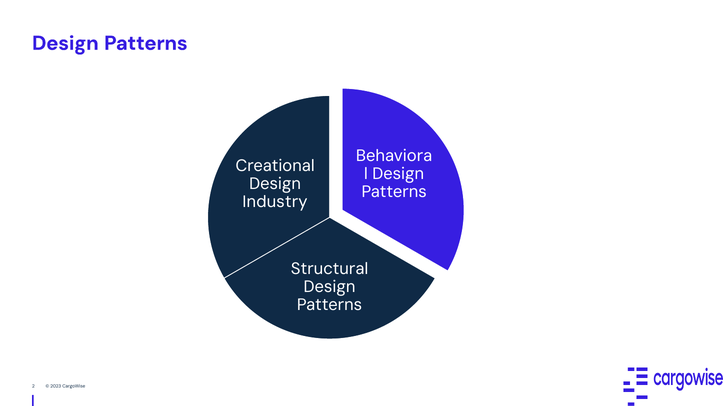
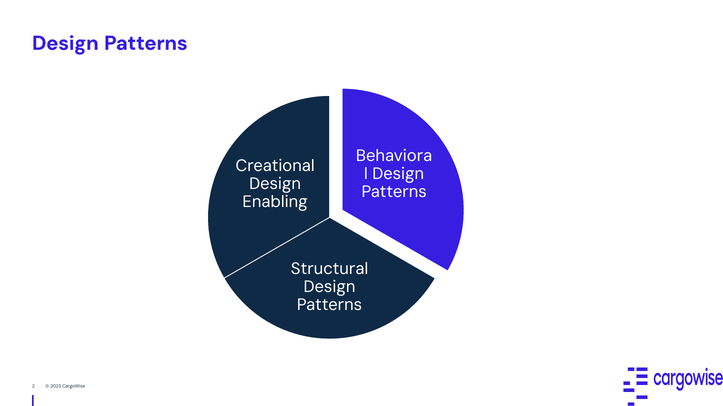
Industry: Industry -> Enabling (275, 202)
